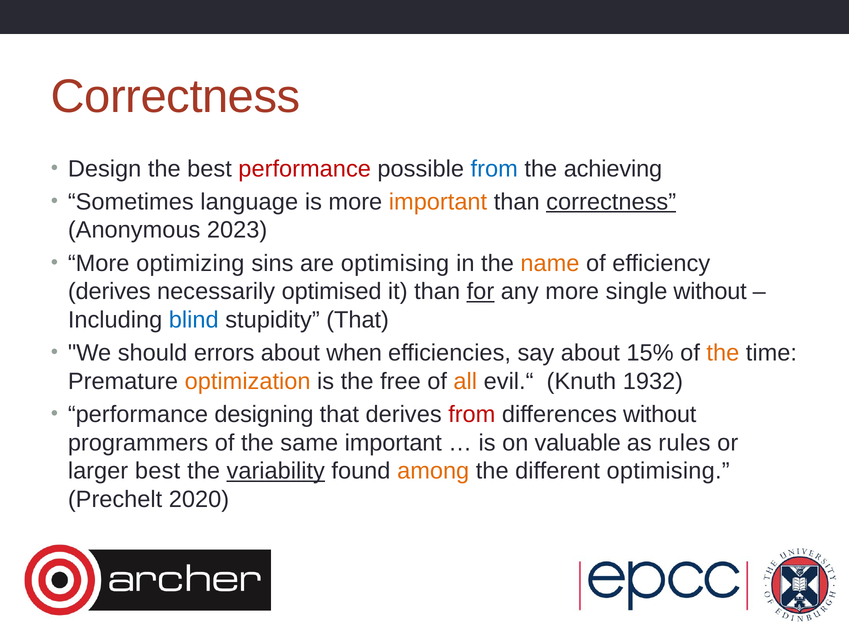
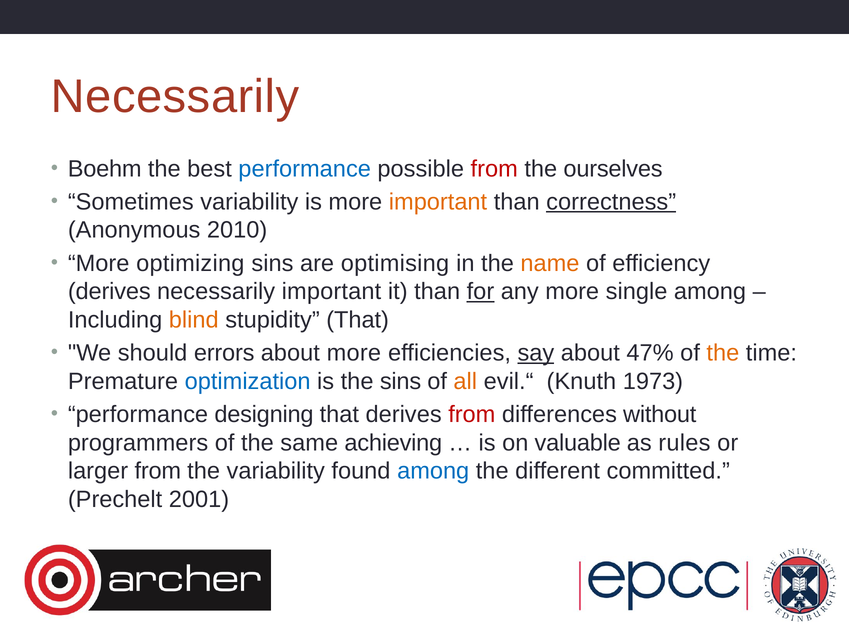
Correctness: Correctness -> Necessarily (175, 97)
Design: Design -> Boehm (105, 169)
performance colour: red -> blue (305, 169)
from colour: blue -> red (494, 169)
achieving: achieving -> ourselves (613, 169)
Sometimes language: language -> variability (249, 202)
2023: 2023 -> 2010 (237, 230)
necessarily optimised: optimised -> important (331, 291)
single without: without -> among (710, 291)
blind colour: blue -> orange (194, 320)
about when: when -> more (354, 353)
say underline: none -> present (536, 353)
15%: 15% -> 47% (650, 353)
optimization colour: orange -> blue (248, 381)
the free: free -> sins (401, 381)
1932: 1932 -> 1973 (653, 381)
same important: important -> achieving (393, 443)
larger best: best -> from (158, 471)
variability underline: present -> none (276, 471)
among colour: orange -> blue (433, 471)
different optimising: optimising -> committed (668, 471)
2020: 2020 -> 2001 (199, 499)
